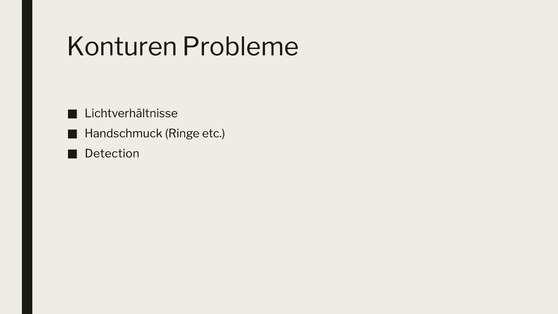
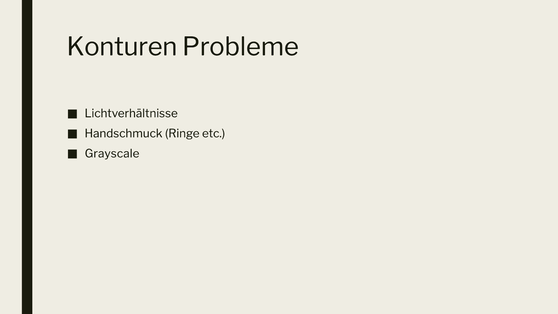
Detection: Detection -> Grayscale (112, 154)
